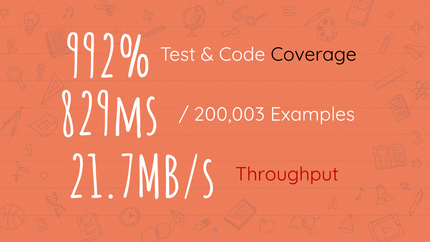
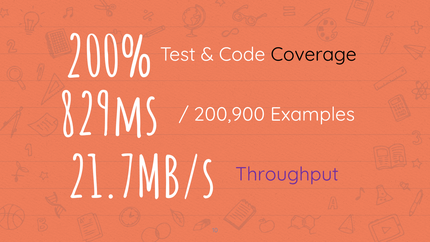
992%: 992% -> 200% (109, 59)
200,003: 200,003 -> 200,900 (229, 114)
Throughput colour: red -> purple (287, 174)
